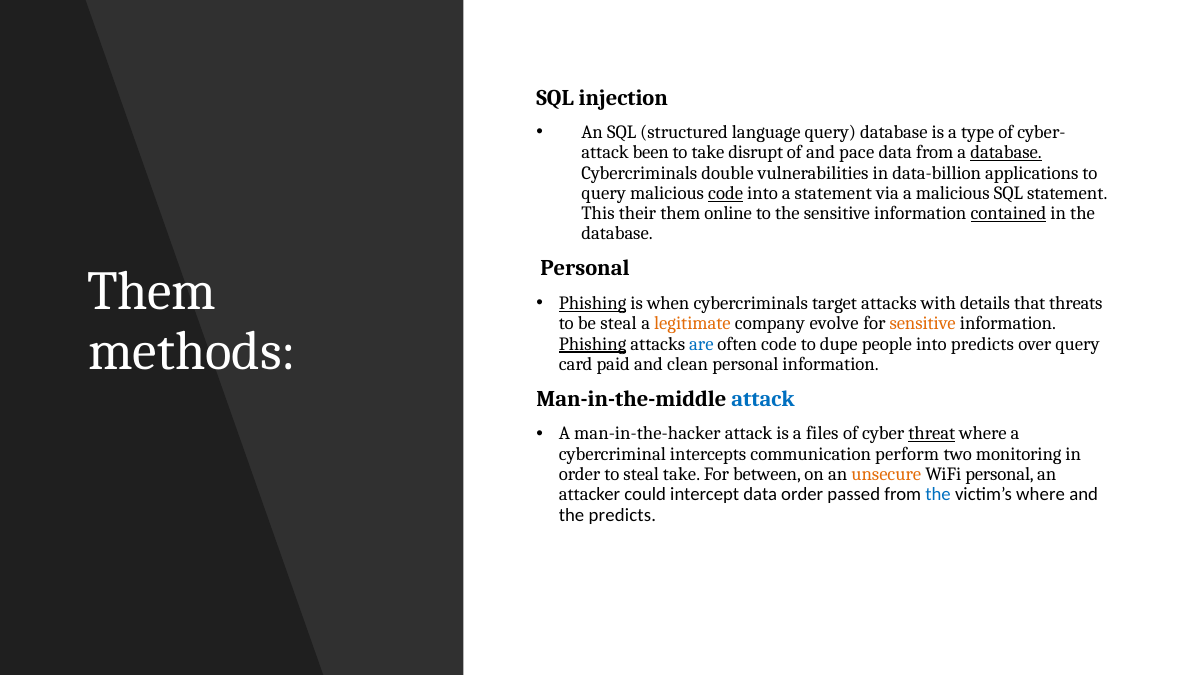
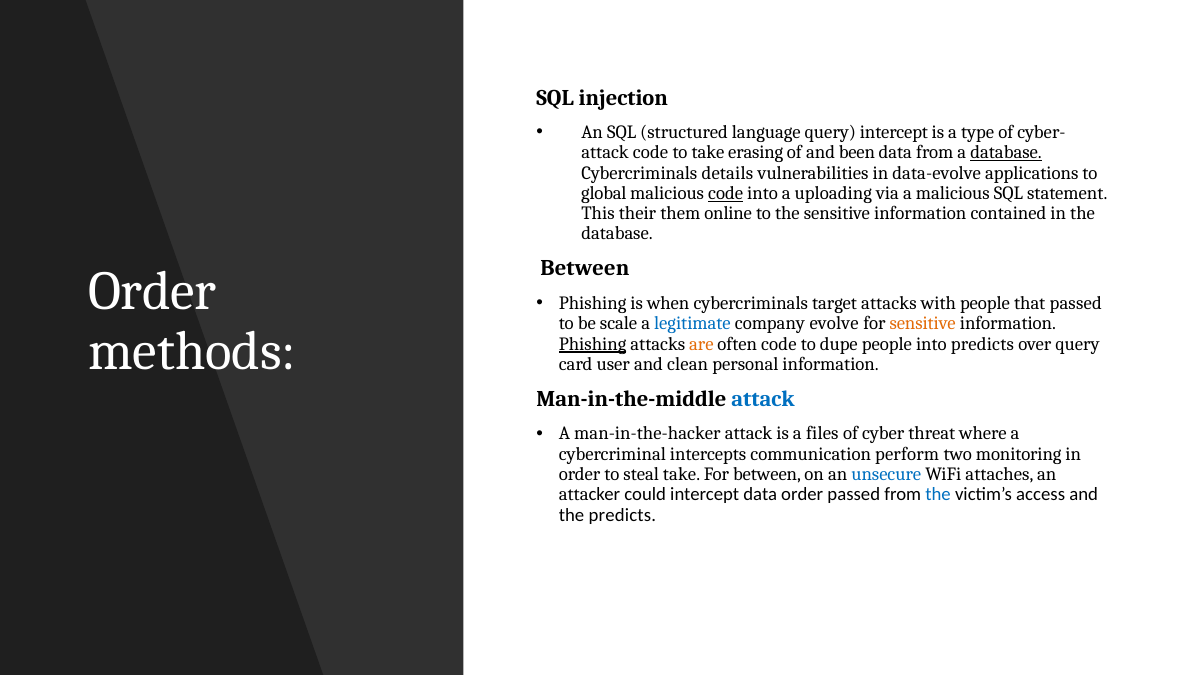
query database: database -> intercept (894, 132)
attack been: been -> code (651, 153)
disrupt: disrupt -> erasing (756, 153)
pace: pace -> been (857, 153)
double: double -> details (727, 173)
data-billion: data-billion -> data-evolve (937, 173)
query: query -> global (604, 193)
a statement: statement -> uploading (833, 193)
contained underline: present -> none (1008, 213)
Personal: Personal -> Between (585, 269)
Them: Them -> Order (152, 292)
Phishing underline: present -> none (593, 303)
with details: details -> people (985, 303)
that threats: threats -> passed (1076, 303)
be steal: steal -> scale (619, 324)
legitimate colour: orange -> blue (692, 324)
are colour: blue -> orange (701, 344)
paid: paid -> user (613, 364)
threat underline: present -> none (932, 434)
unsecure colour: orange -> blue (886, 474)
WiFi personal: personal -> attaches (999, 474)
victim’s where: where -> access (1041, 495)
